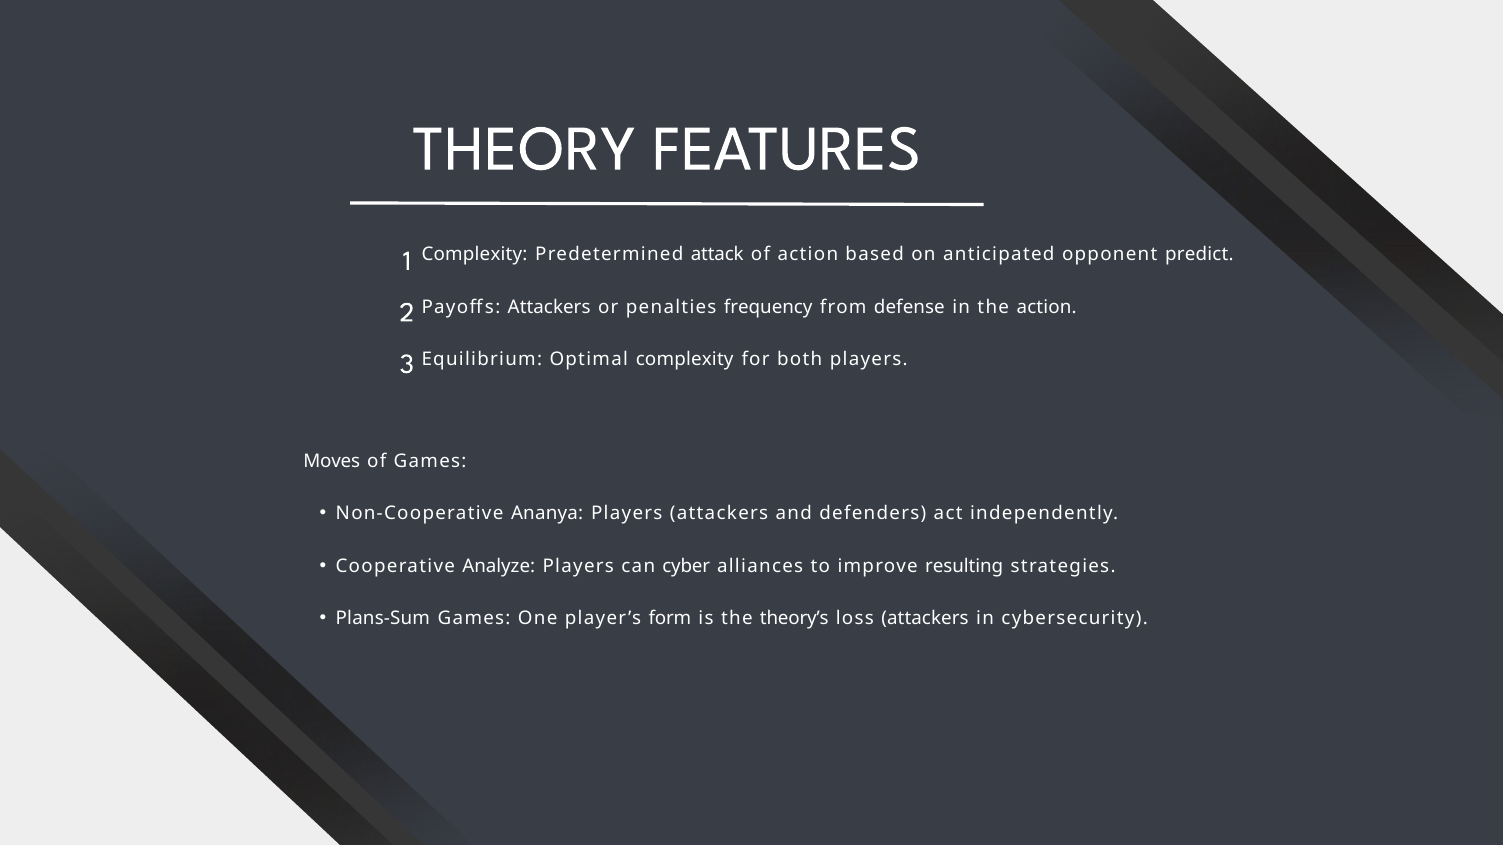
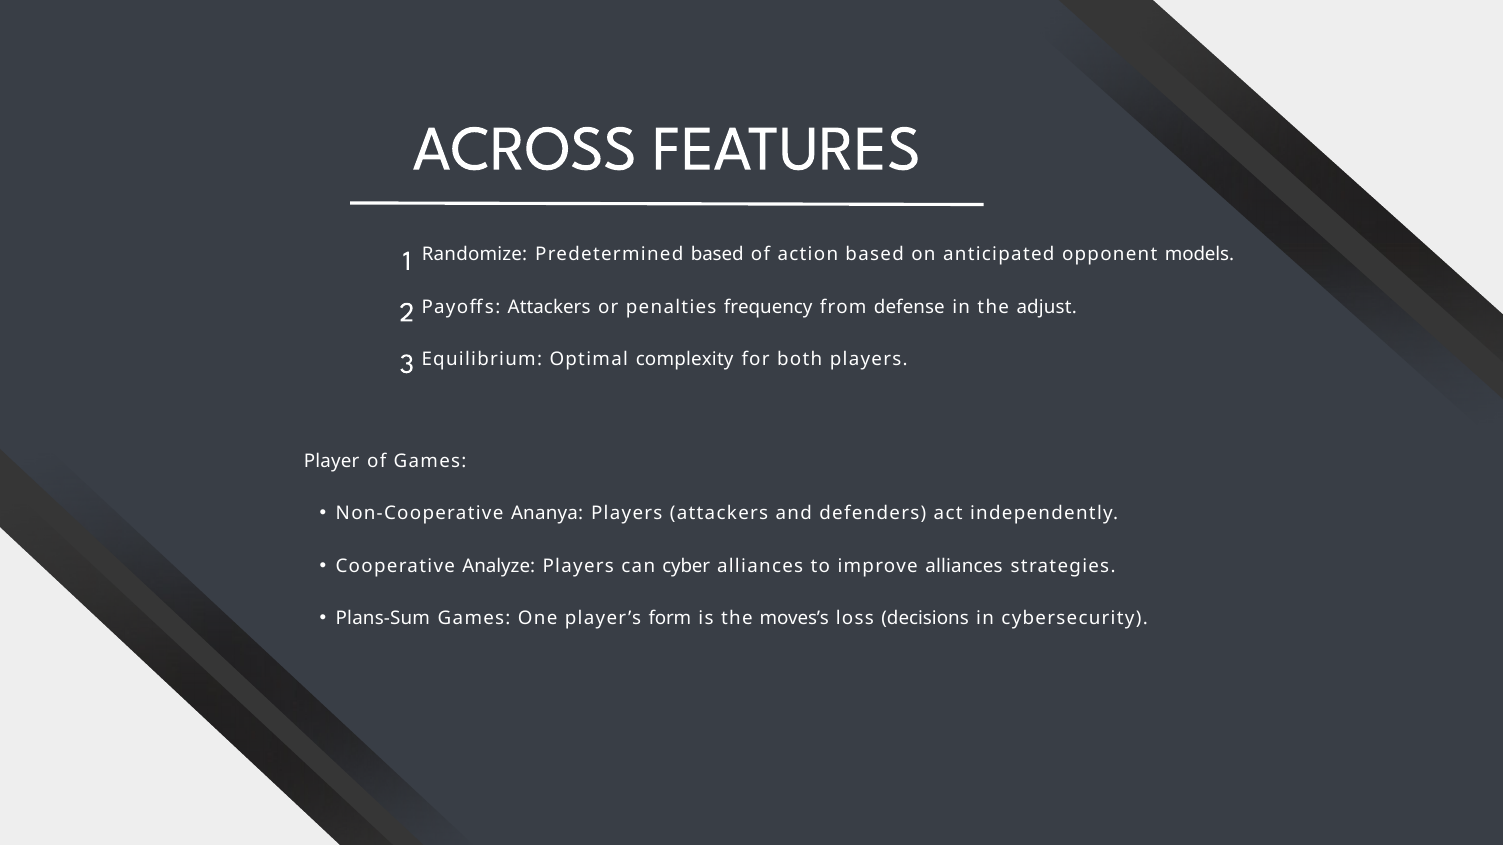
THEORY: THEORY -> ACROSS (525, 149)
Complexity: Complexity -> Randomize (475, 255)
Predetermined attack: attack -> based (717, 255)
predict: predict -> models (1199, 255)
the action: action -> adjust (1047, 307)
Moves: Moves -> Player (332, 461)
improve resulting: resulting -> alliances (964, 566)
theory’s: theory’s -> moves’s (794, 619)
loss attackers: attackers -> decisions (925, 619)
